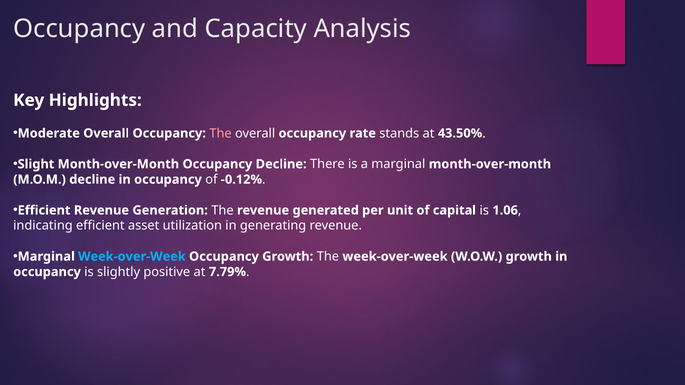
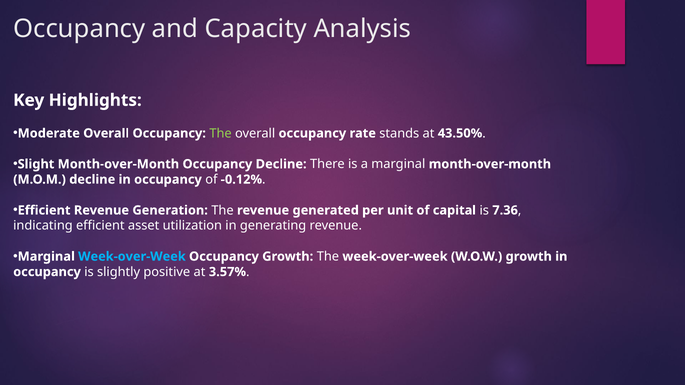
The colour: pink -> light green (221, 133)
1.06: 1.06 -> 7.36 (505, 210)
7.79%: 7.79% -> 3.57% (227, 272)
